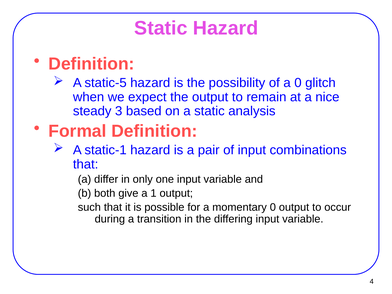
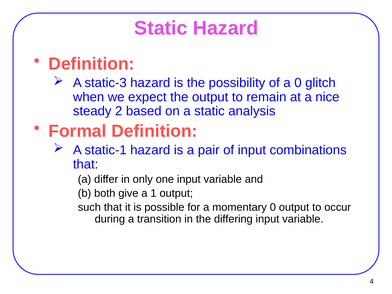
static-5: static-5 -> static-3 (106, 83)
3: 3 -> 2 (119, 111)
